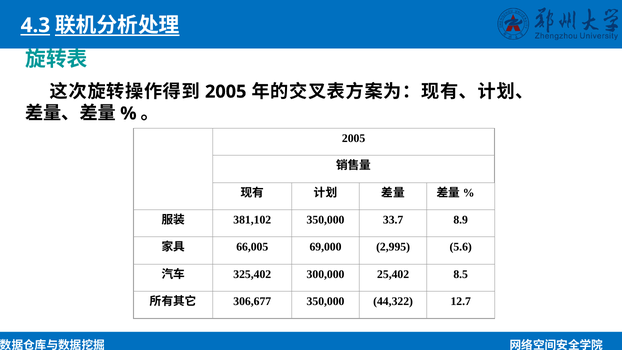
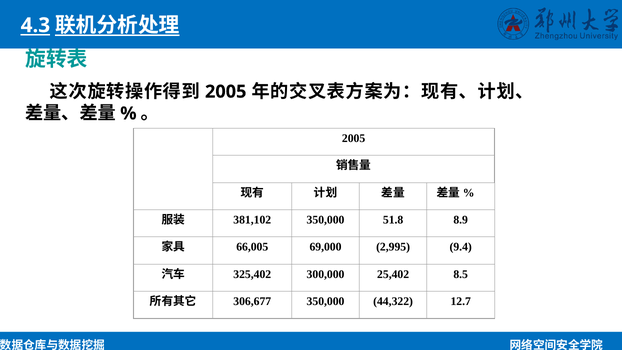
33.7: 33.7 -> 51.8 (393, 220)
5.6: 5.6 -> 9.4 (461, 247)
